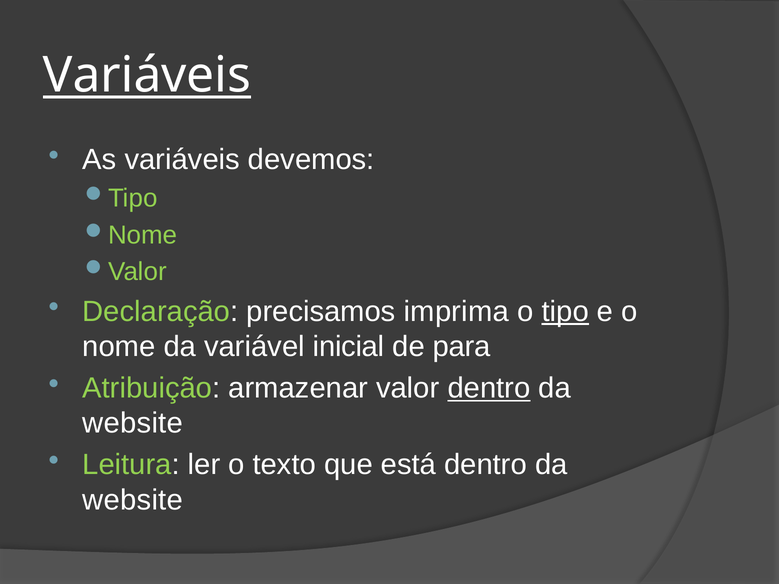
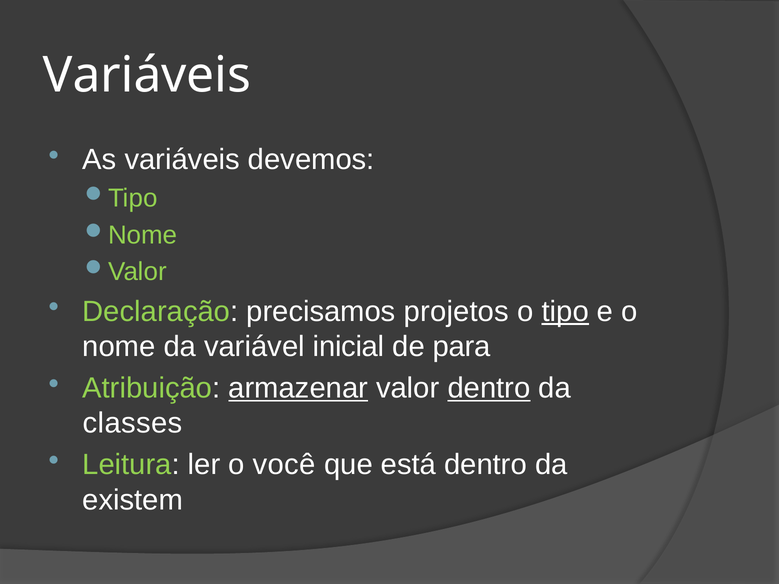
Variáveis underline: present -> none (147, 76)
imprima: imprima -> projetos (456, 312)
armazenar underline: none -> present (298, 388)
website: website -> classes (133, 423)
texto: texto -> você (284, 465)
website: website -> existem (133, 500)
